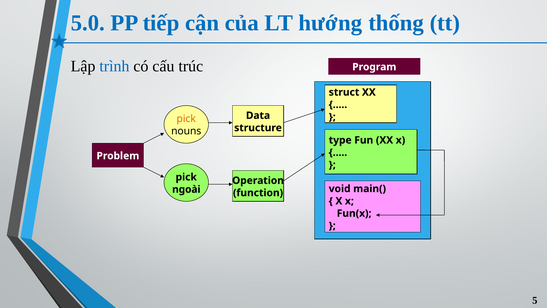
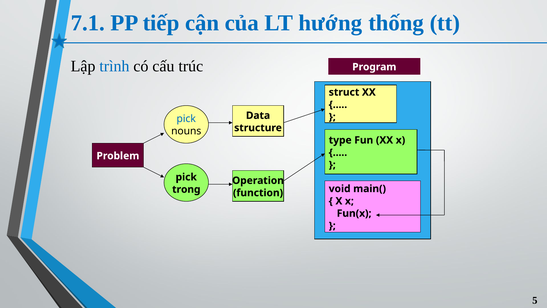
5.0: 5.0 -> 7.1 (88, 23)
pick colour: orange -> blue (186, 119)
ngoài: ngoài -> trong (186, 189)
